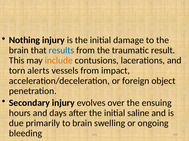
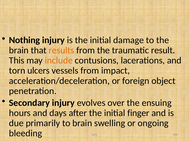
results colour: blue -> orange (61, 51)
alerts: alerts -> ulcers (38, 71)
saline: saline -> finger (138, 114)
